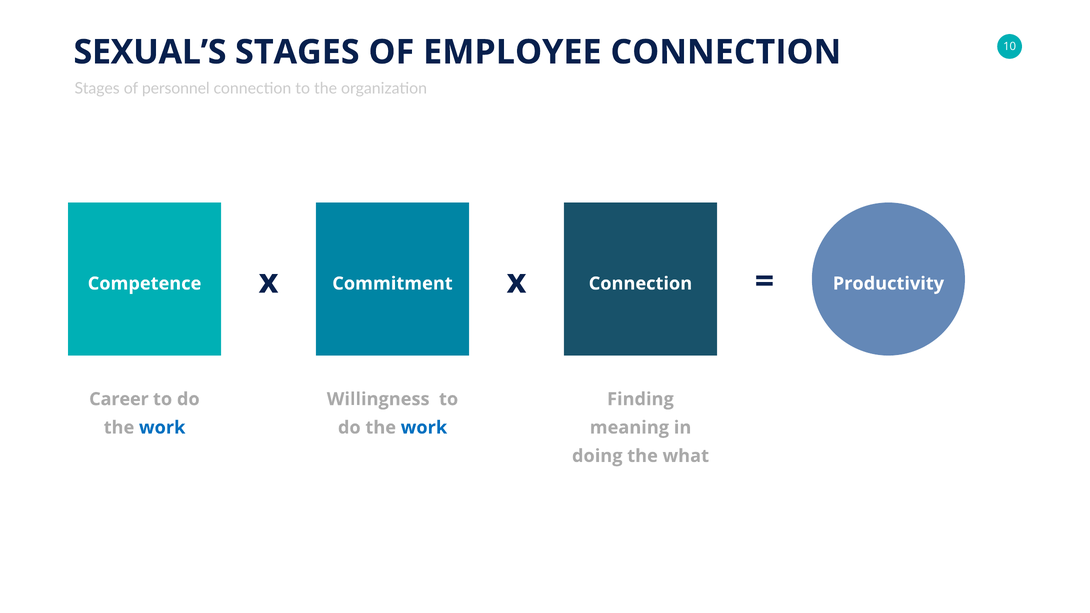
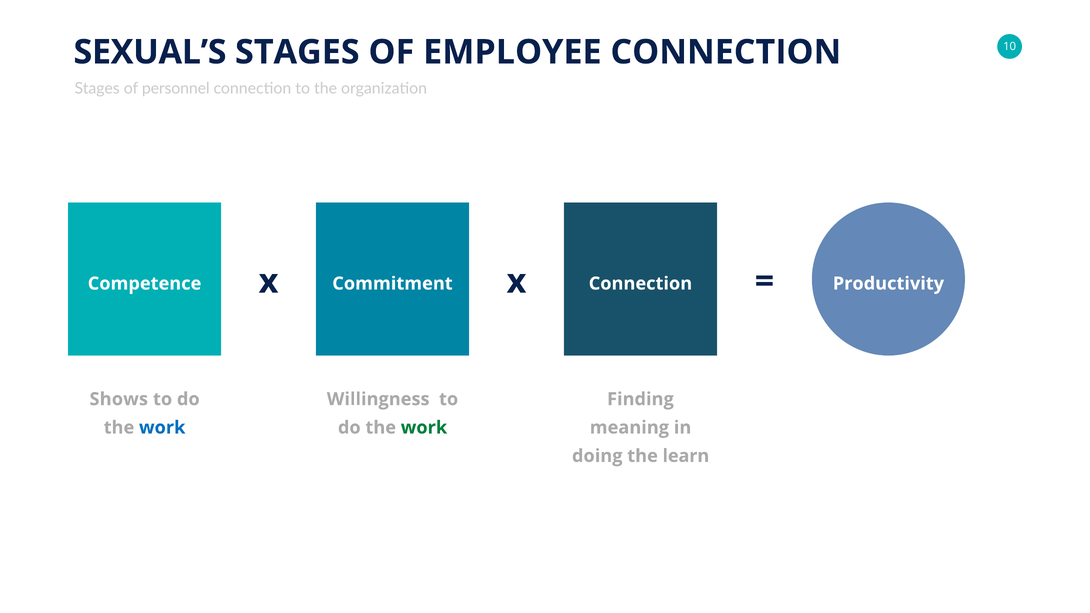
Career: Career -> Shows (119, 399)
work colour: blue -> green (424, 428)
what: what -> learn (686, 456)
